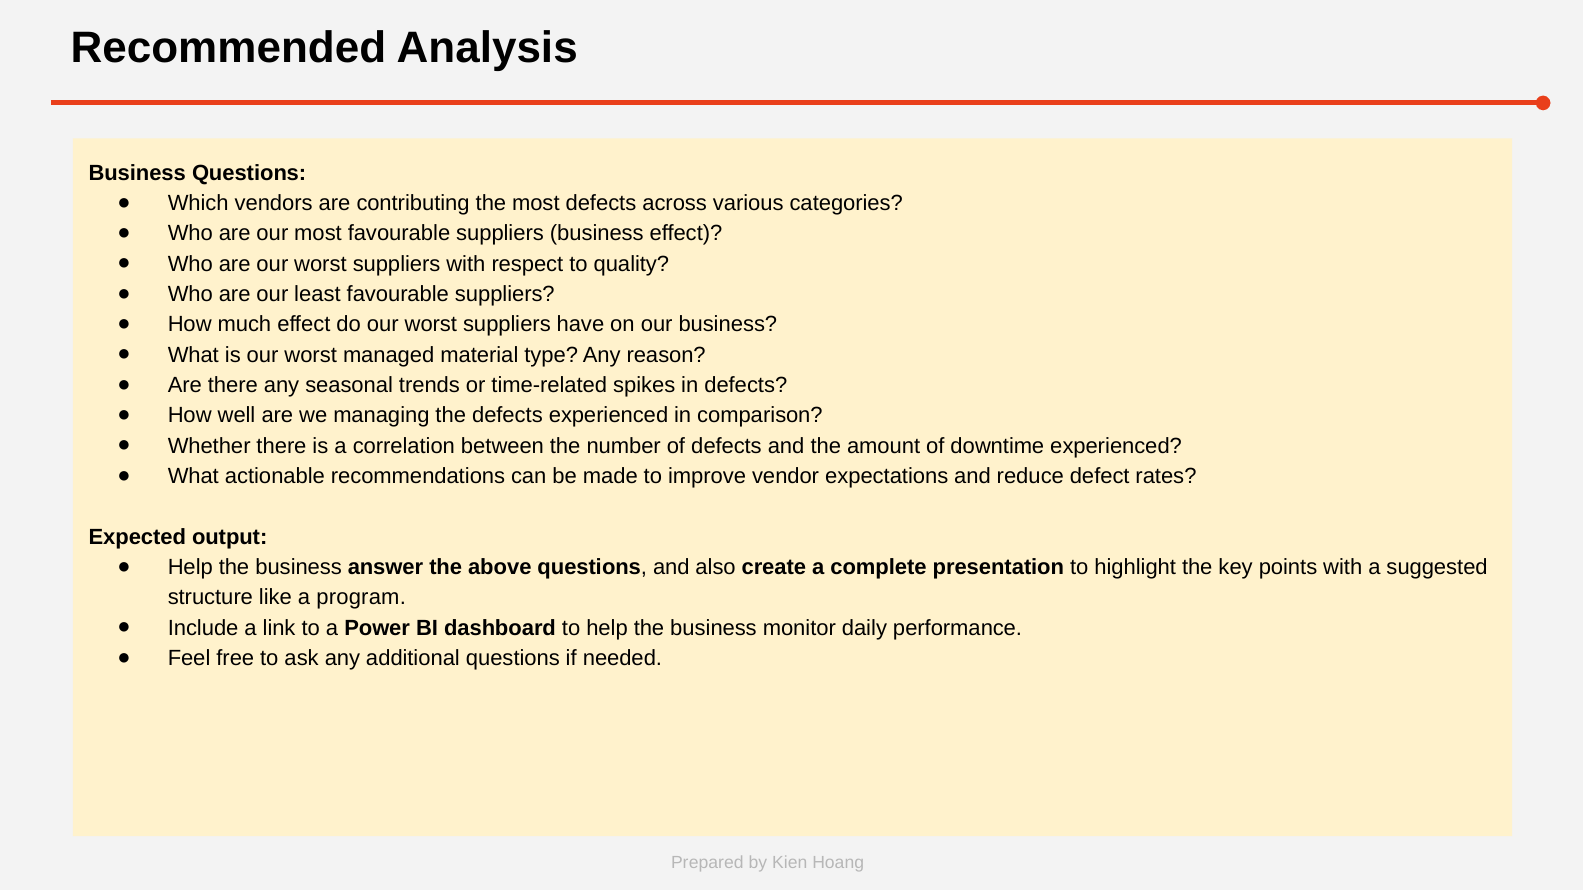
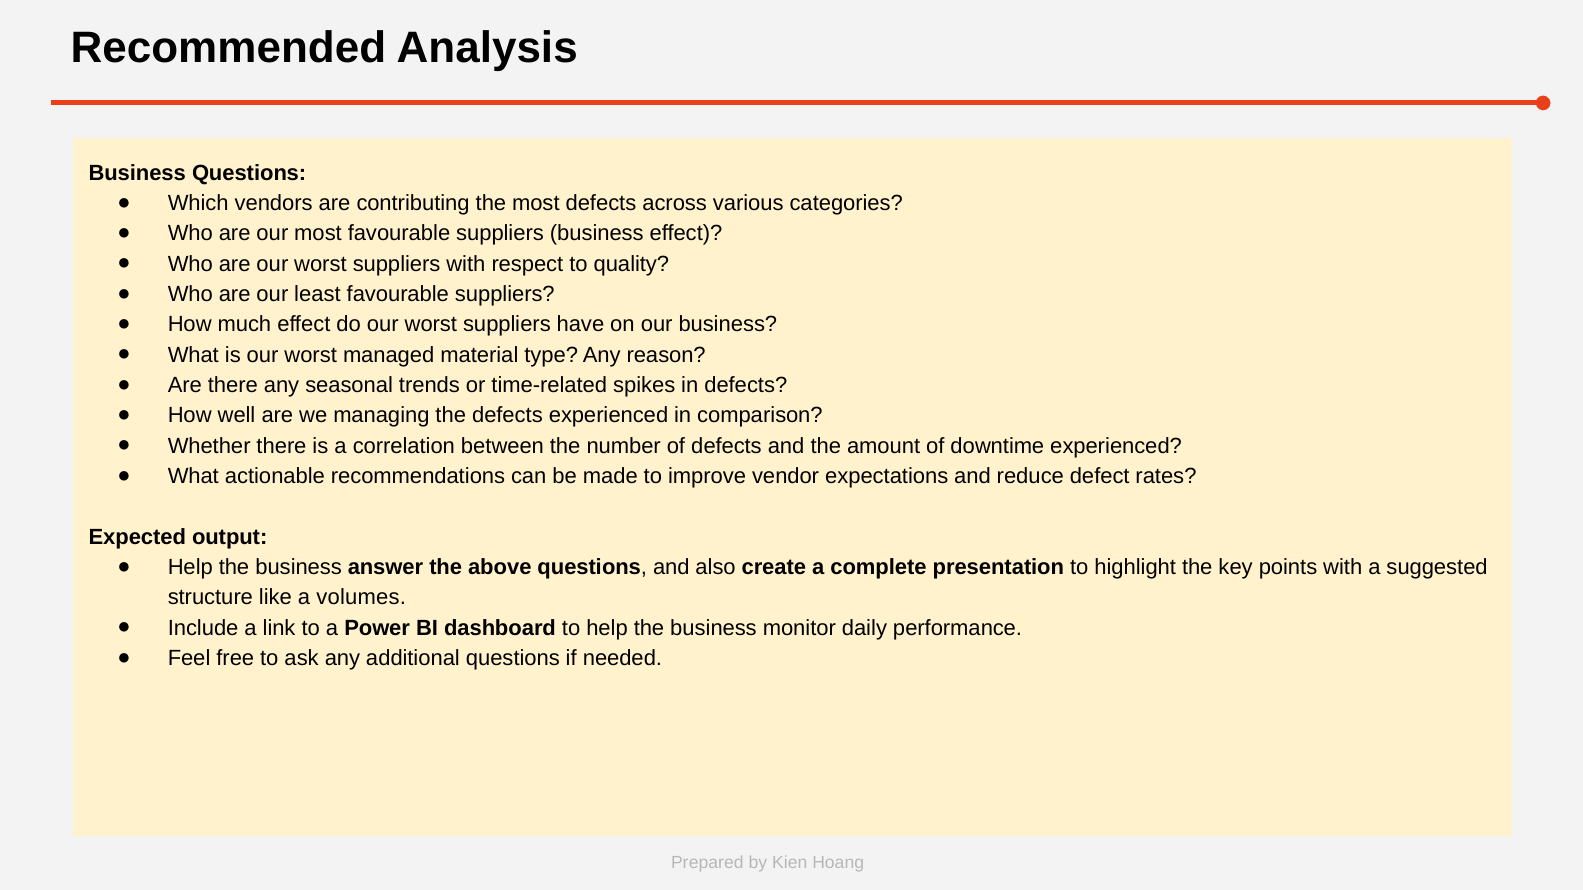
program: program -> volumes (361, 598)
